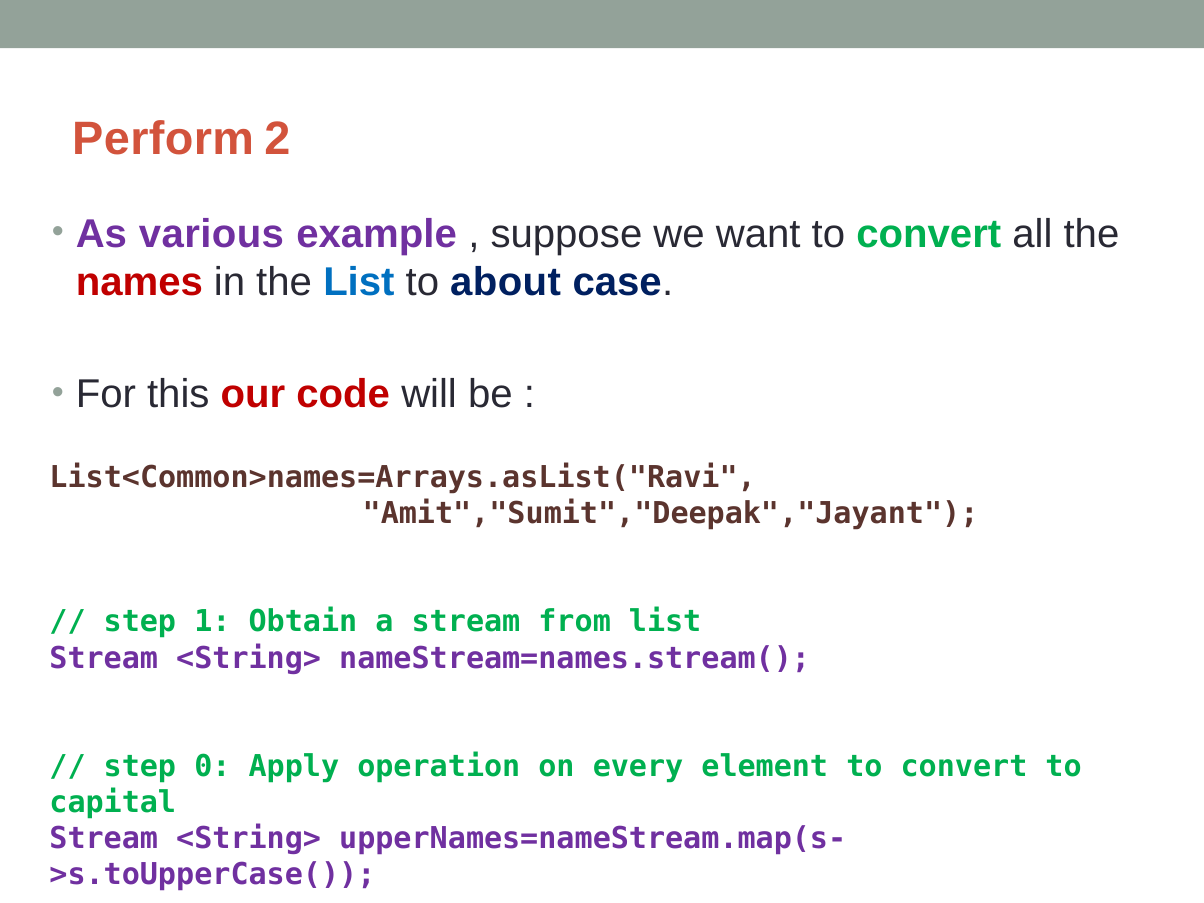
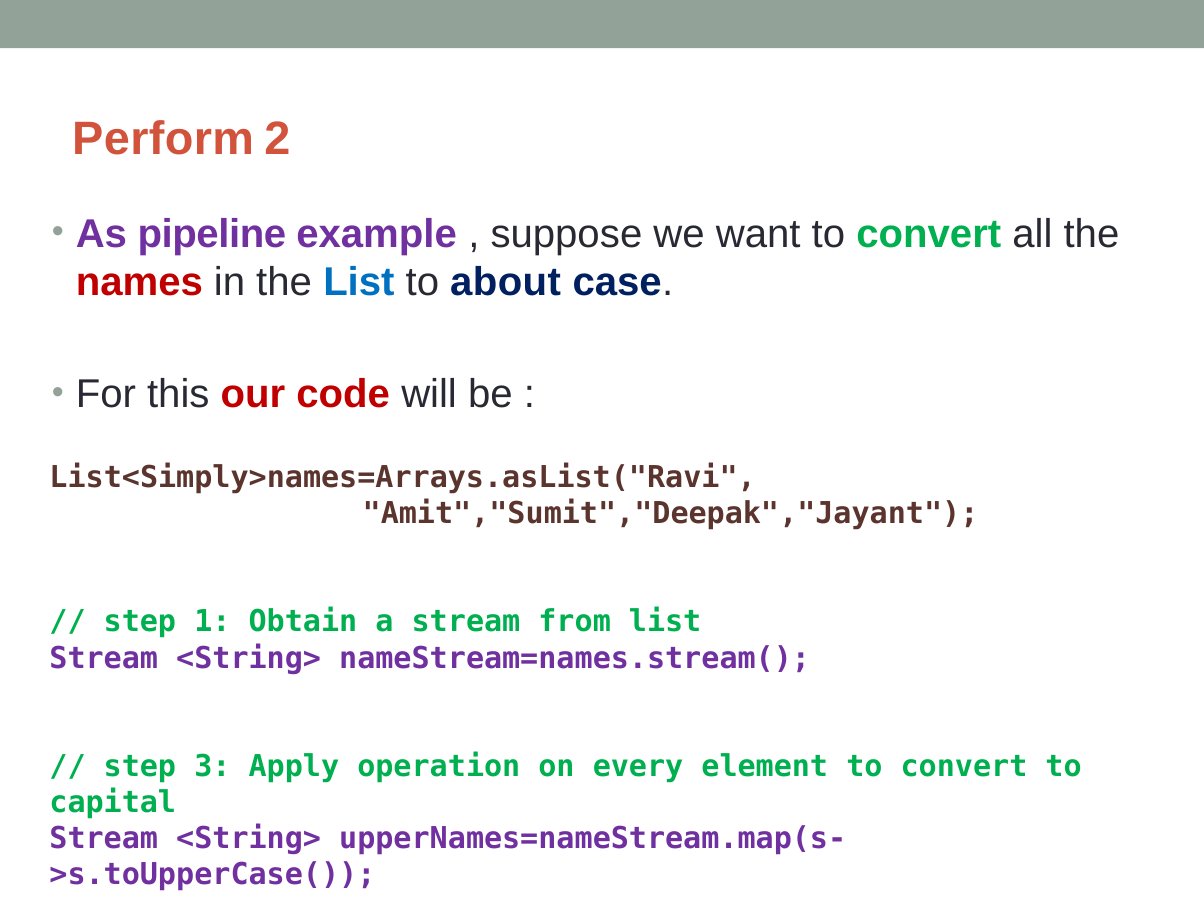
various: various -> pipeline (212, 234)
List<Common>names=Arrays.asList("Ravi: List<Common>names=Arrays.asList("Ravi -> List<Simply>names=Arrays.asList("Ravi (403, 478)
0: 0 -> 3 (212, 767)
